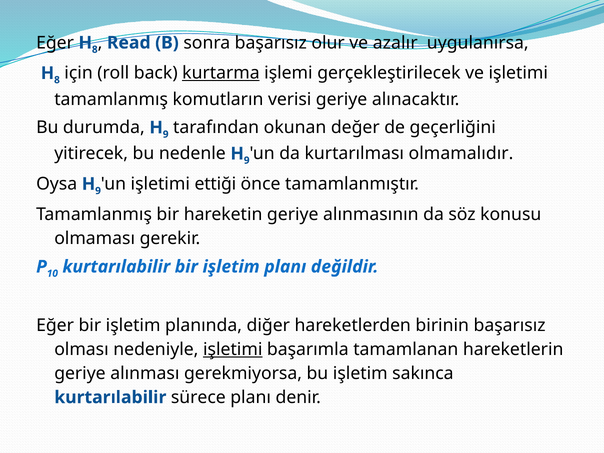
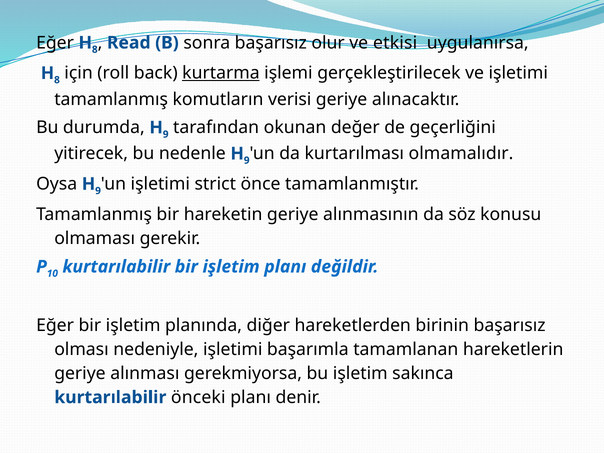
azalır: azalır -> etkisi (395, 43)
ettiği: ettiği -> strict (215, 184)
işletimi underline: present -> none (233, 349)
sürece: sürece -> önceki (198, 397)
